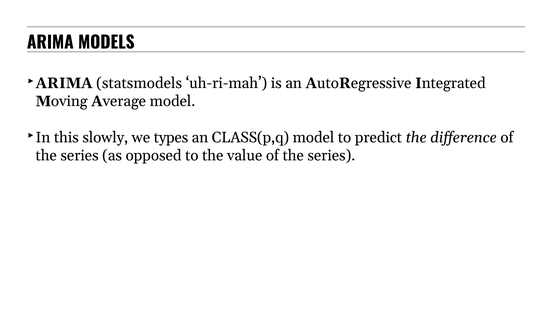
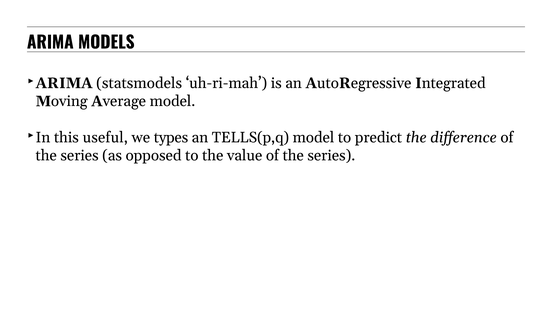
slowly: slowly -> useful (105, 137)
CLASS(p,q: CLASS(p,q -> TELLS(p,q (250, 137)
